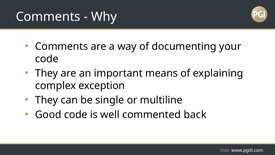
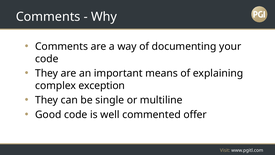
back: back -> offer (195, 114)
